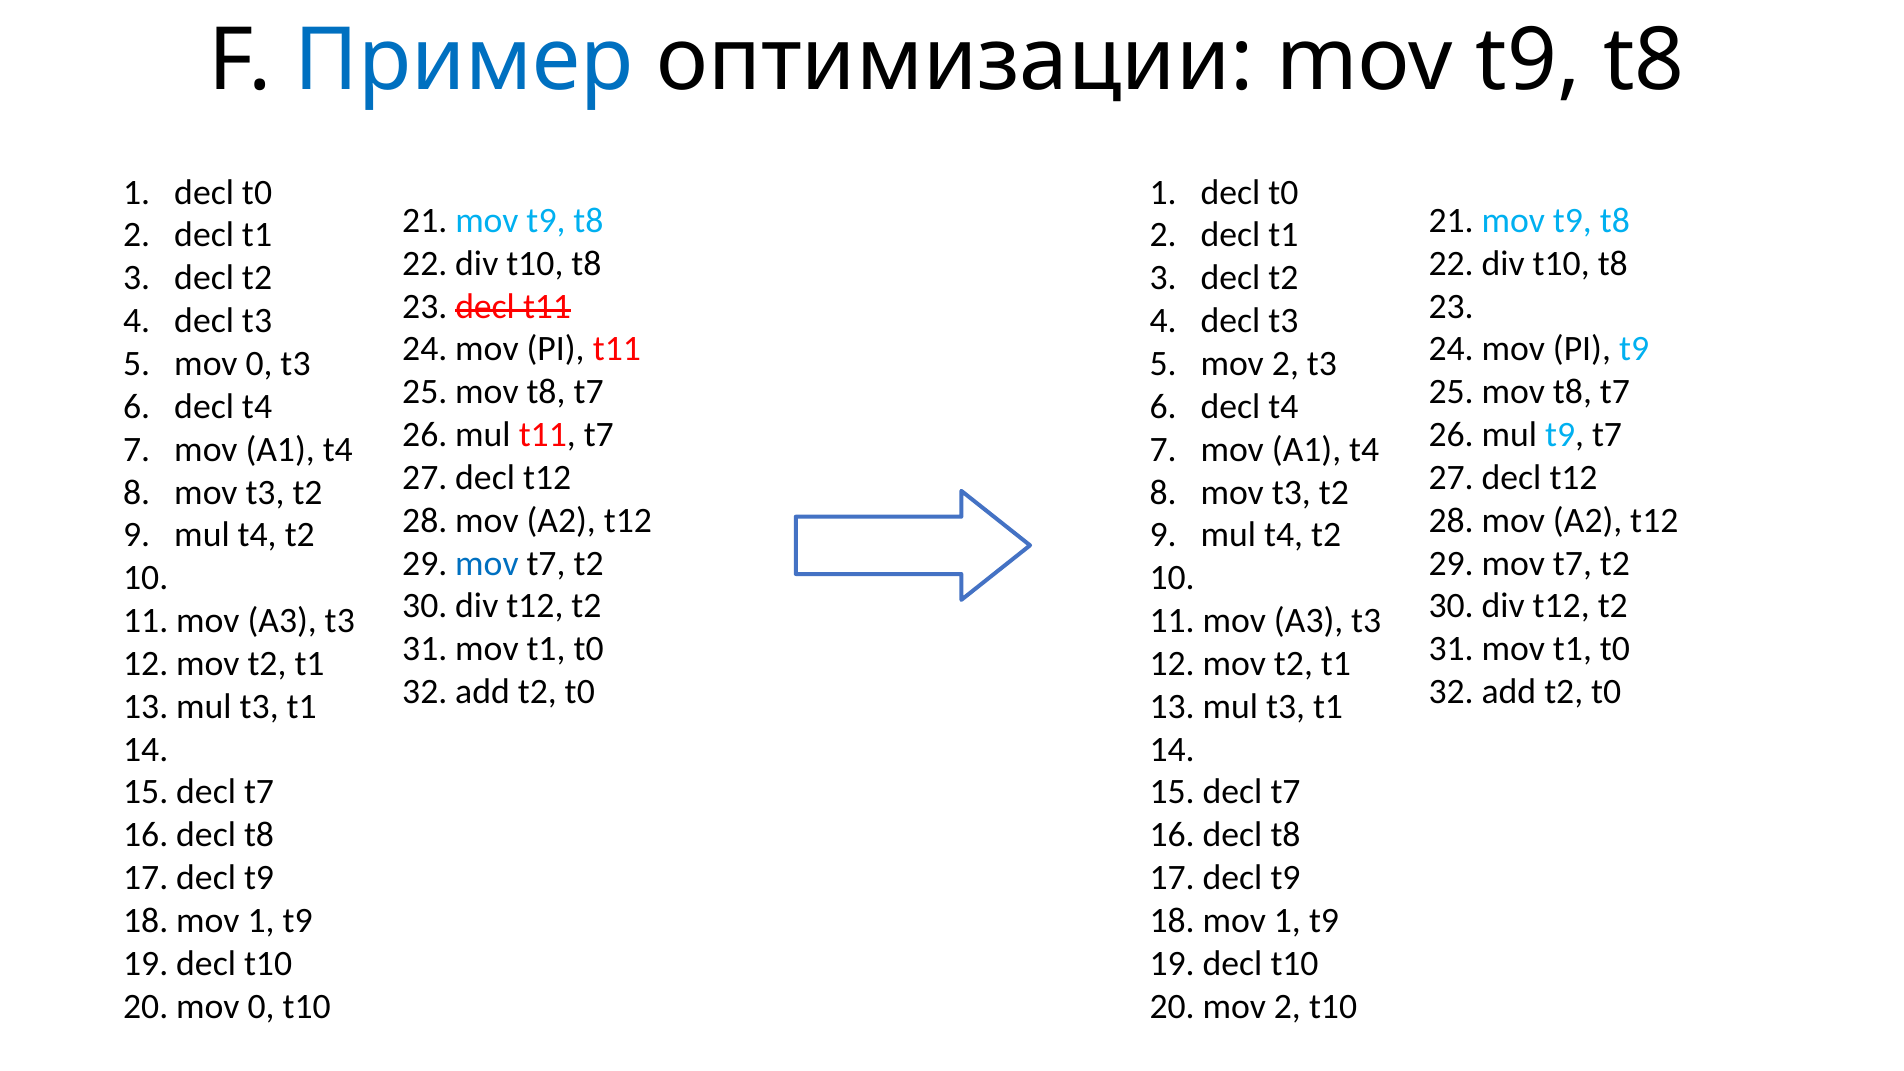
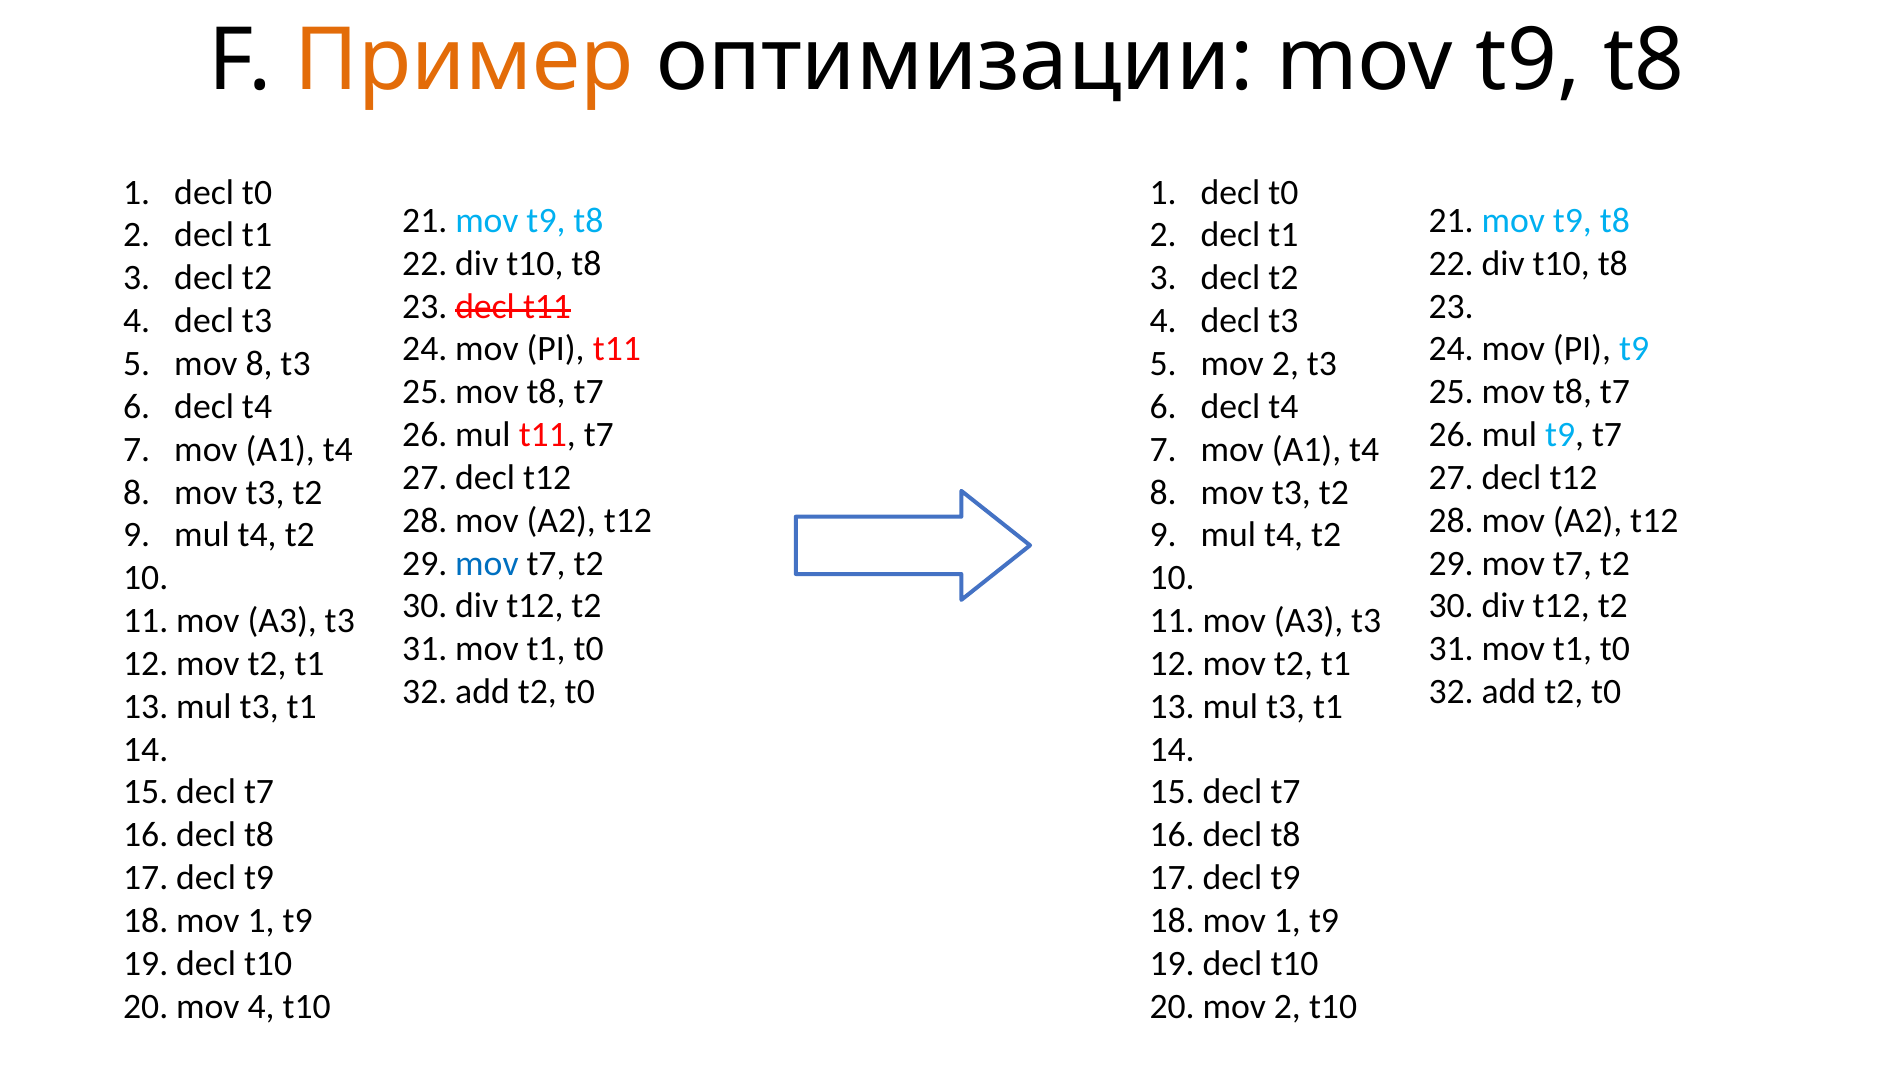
Пример colour: blue -> orange (464, 61)
5 mov 0: 0 -> 8 (259, 364)
20 mov 0: 0 -> 4 (261, 1006)
